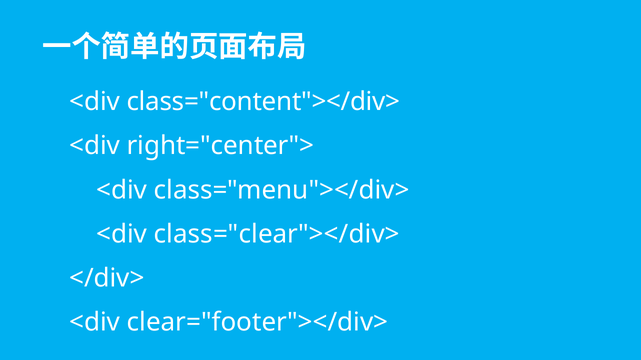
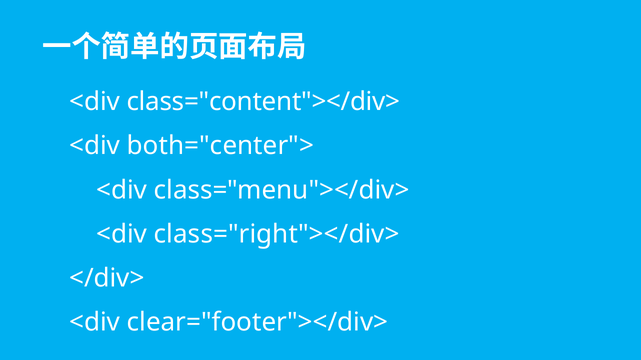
right="center">: right="center"> -> both="center"> (220, 146)
class="clear"></div>: class="clear"></div> -> class="right"></div> (277, 234)
